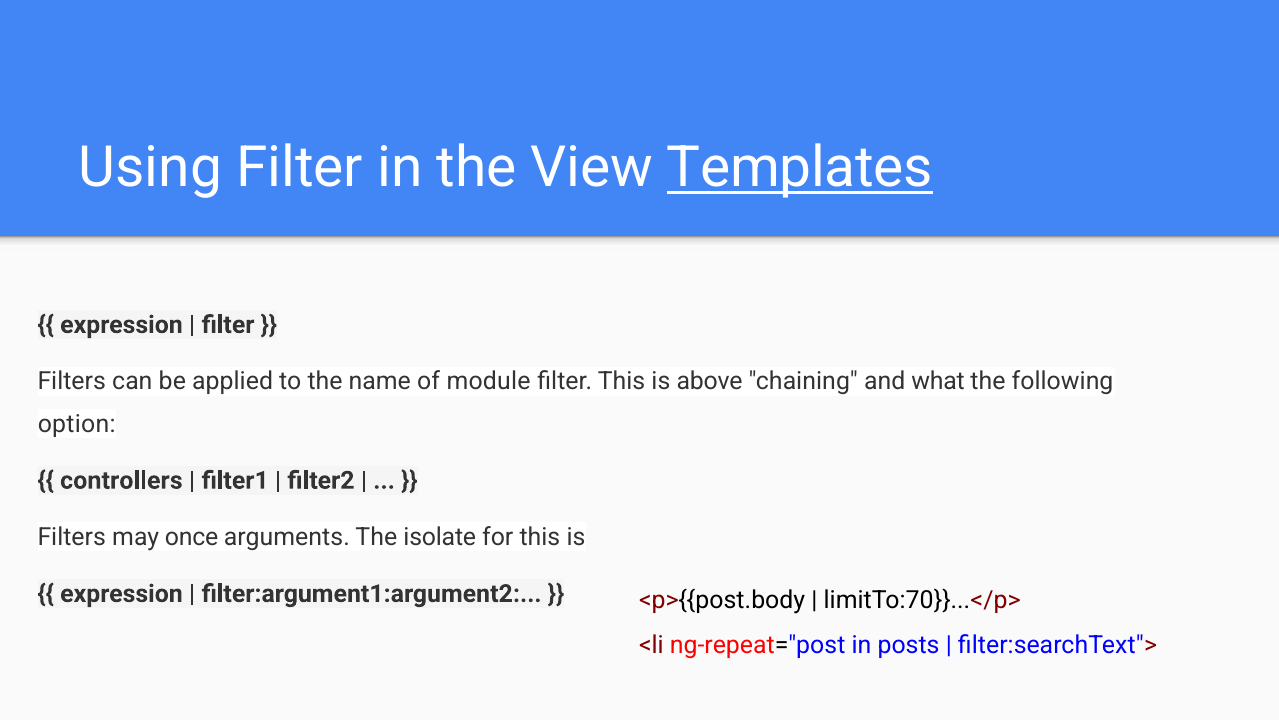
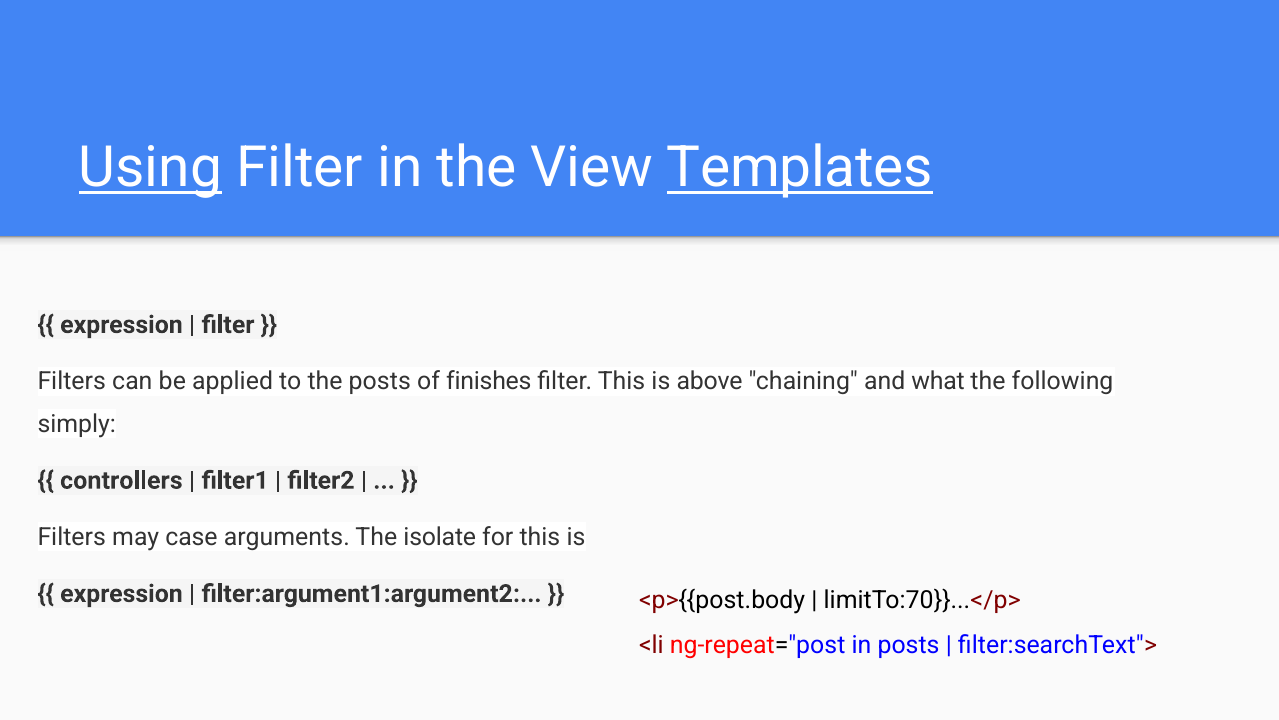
Using underline: none -> present (150, 168)
the name: name -> posts (380, 381)
module: module -> finishes (489, 381)
option: option -> simply (77, 424)
once: once -> case (192, 537)
